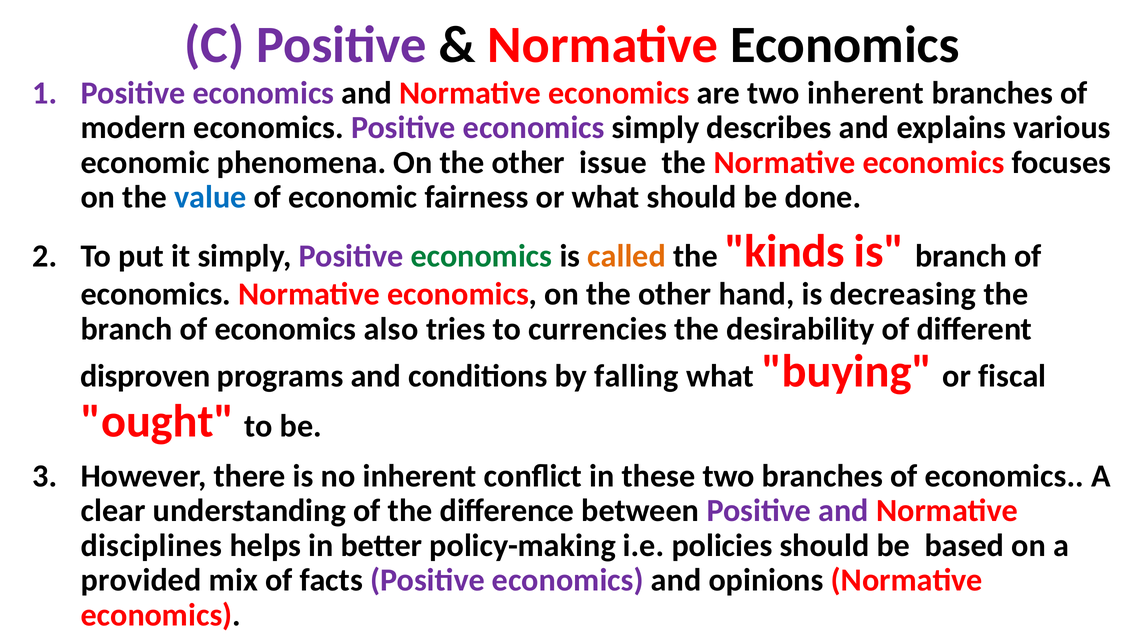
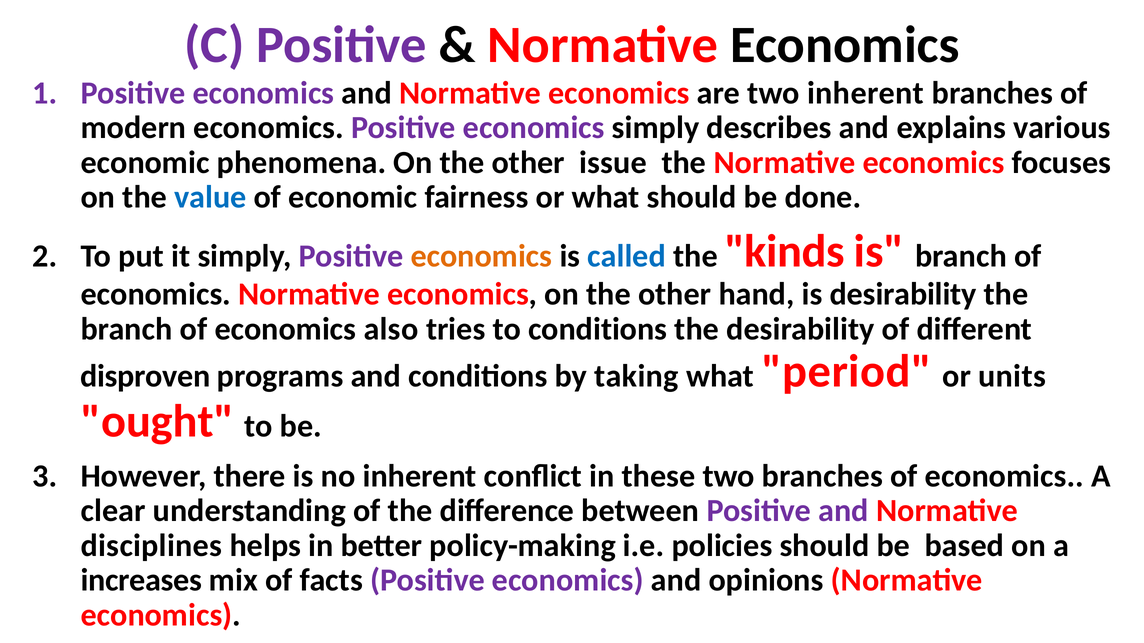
economics colour: green -> orange (481, 257)
called colour: orange -> blue (627, 257)
is decreasing: decreasing -> desirability (903, 294)
to currencies: currencies -> conditions (598, 329)
falling: falling -> taking (636, 376)
buying: buying -> period (847, 372)
fiscal: fiscal -> units (1012, 376)
provided: provided -> increases (141, 581)
